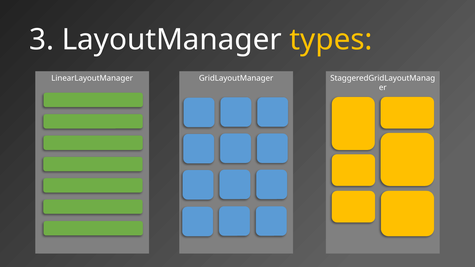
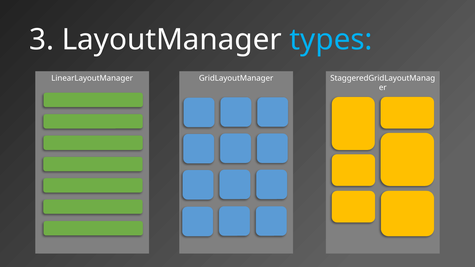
types colour: yellow -> light blue (331, 40)
